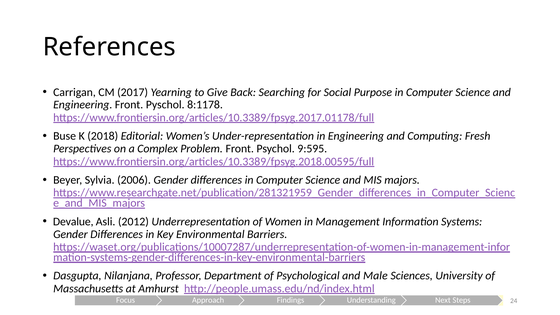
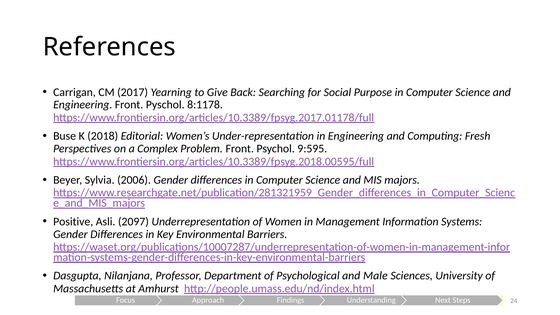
Devalue: Devalue -> Positive (73, 222)
2012: 2012 -> 2097 (133, 222)
